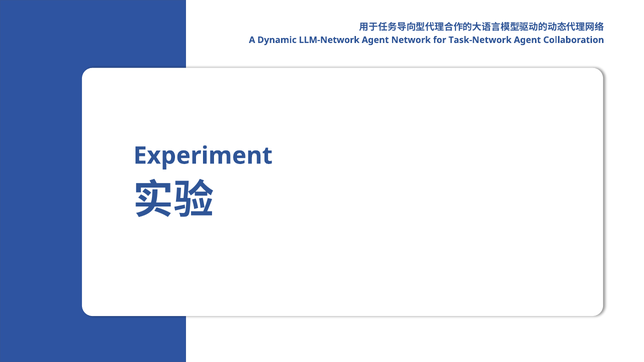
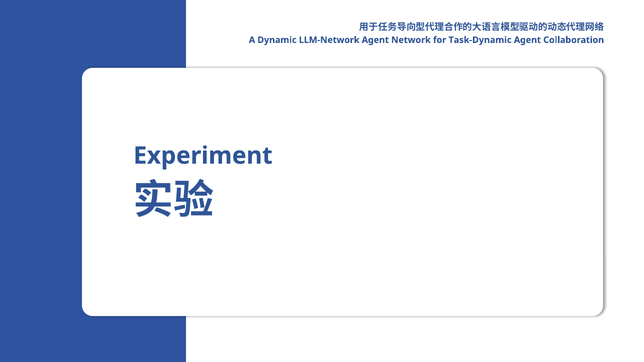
Task-Network: Task-Network -> Task-Dynamic (480, 40)
